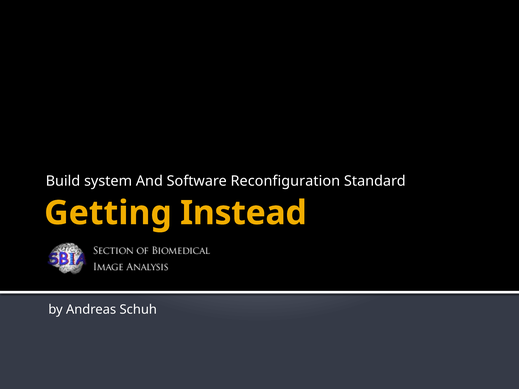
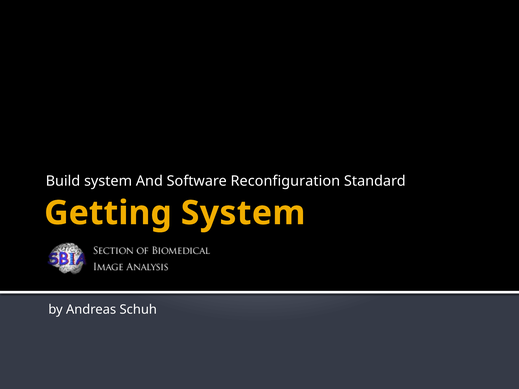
Getting Instead: Instead -> System (243, 213)
